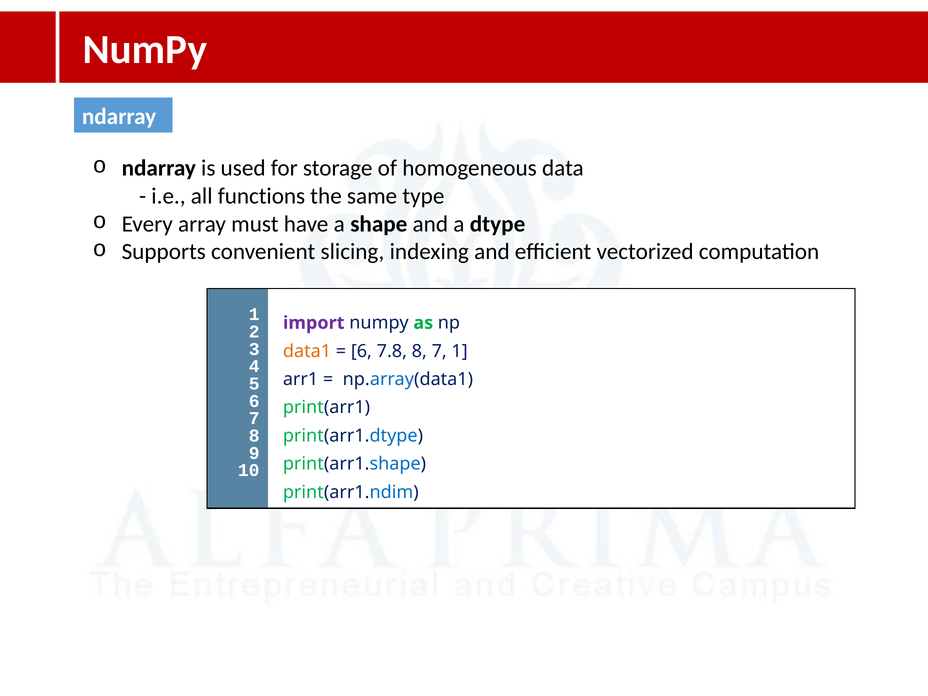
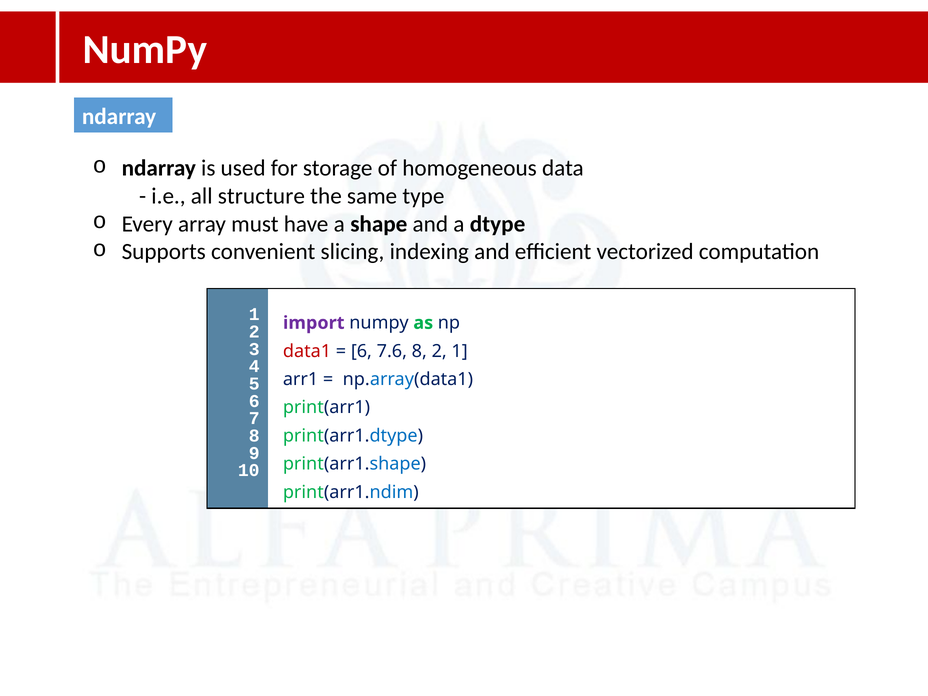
functions: functions -> structure (261, 196)
data1 colour: orange -> red (307, 351)
7.8: 7.8 -> 7.6 (392, 351)
8 7: 7 -> 2 (439, 351)
